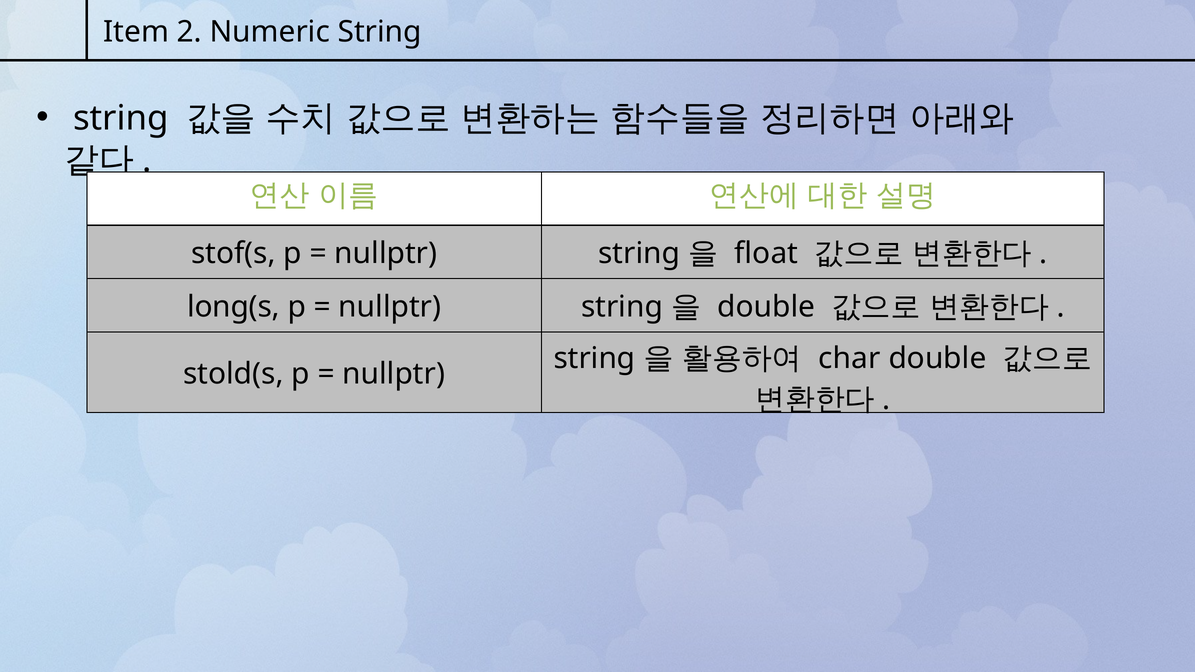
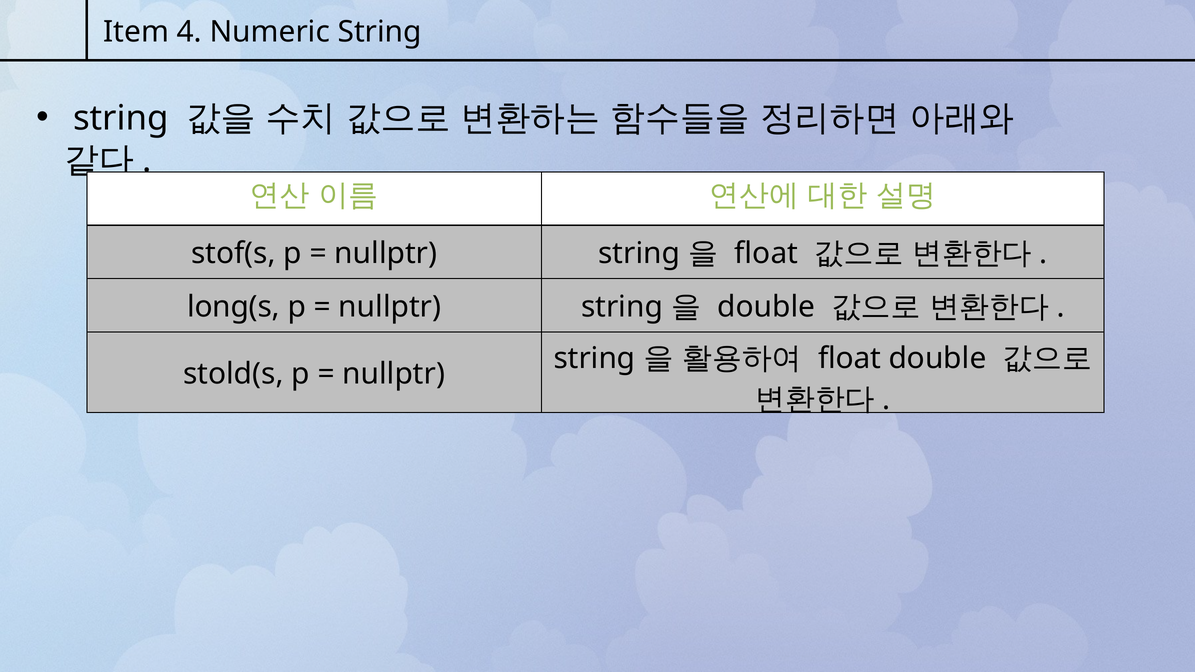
2: 2 -> 4 (189, 32)
char: char -> float (850, 359)
